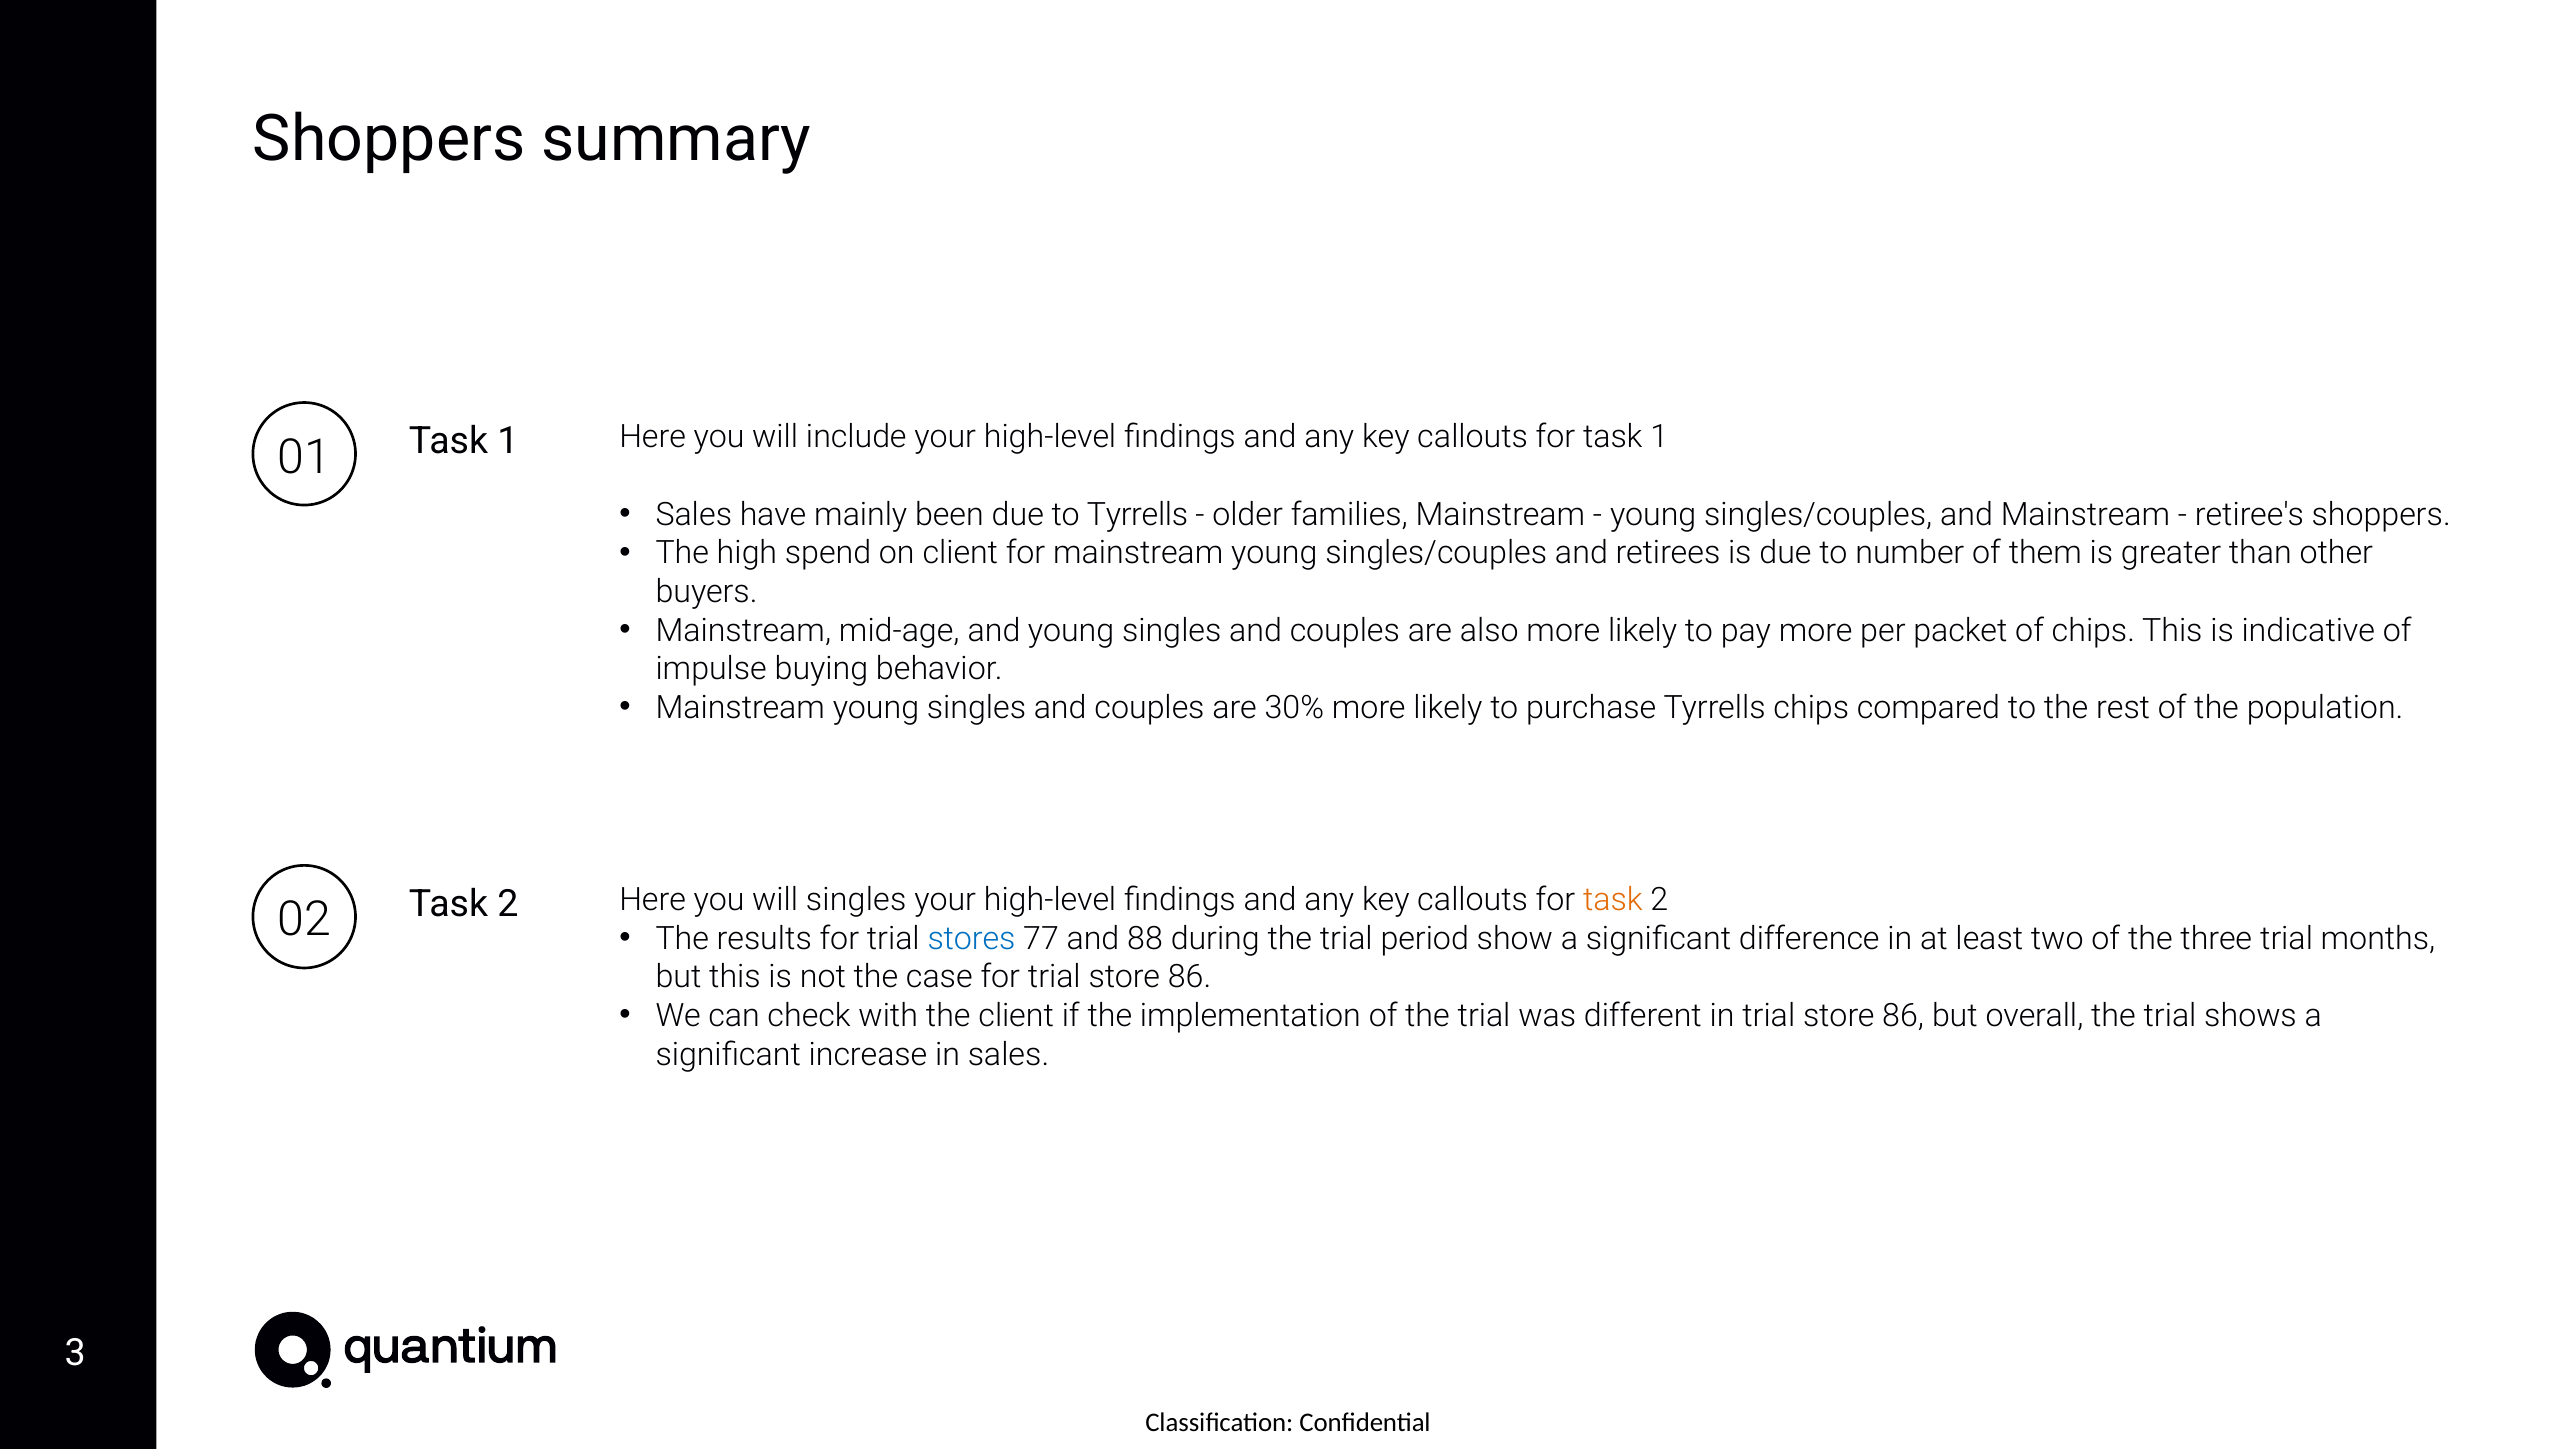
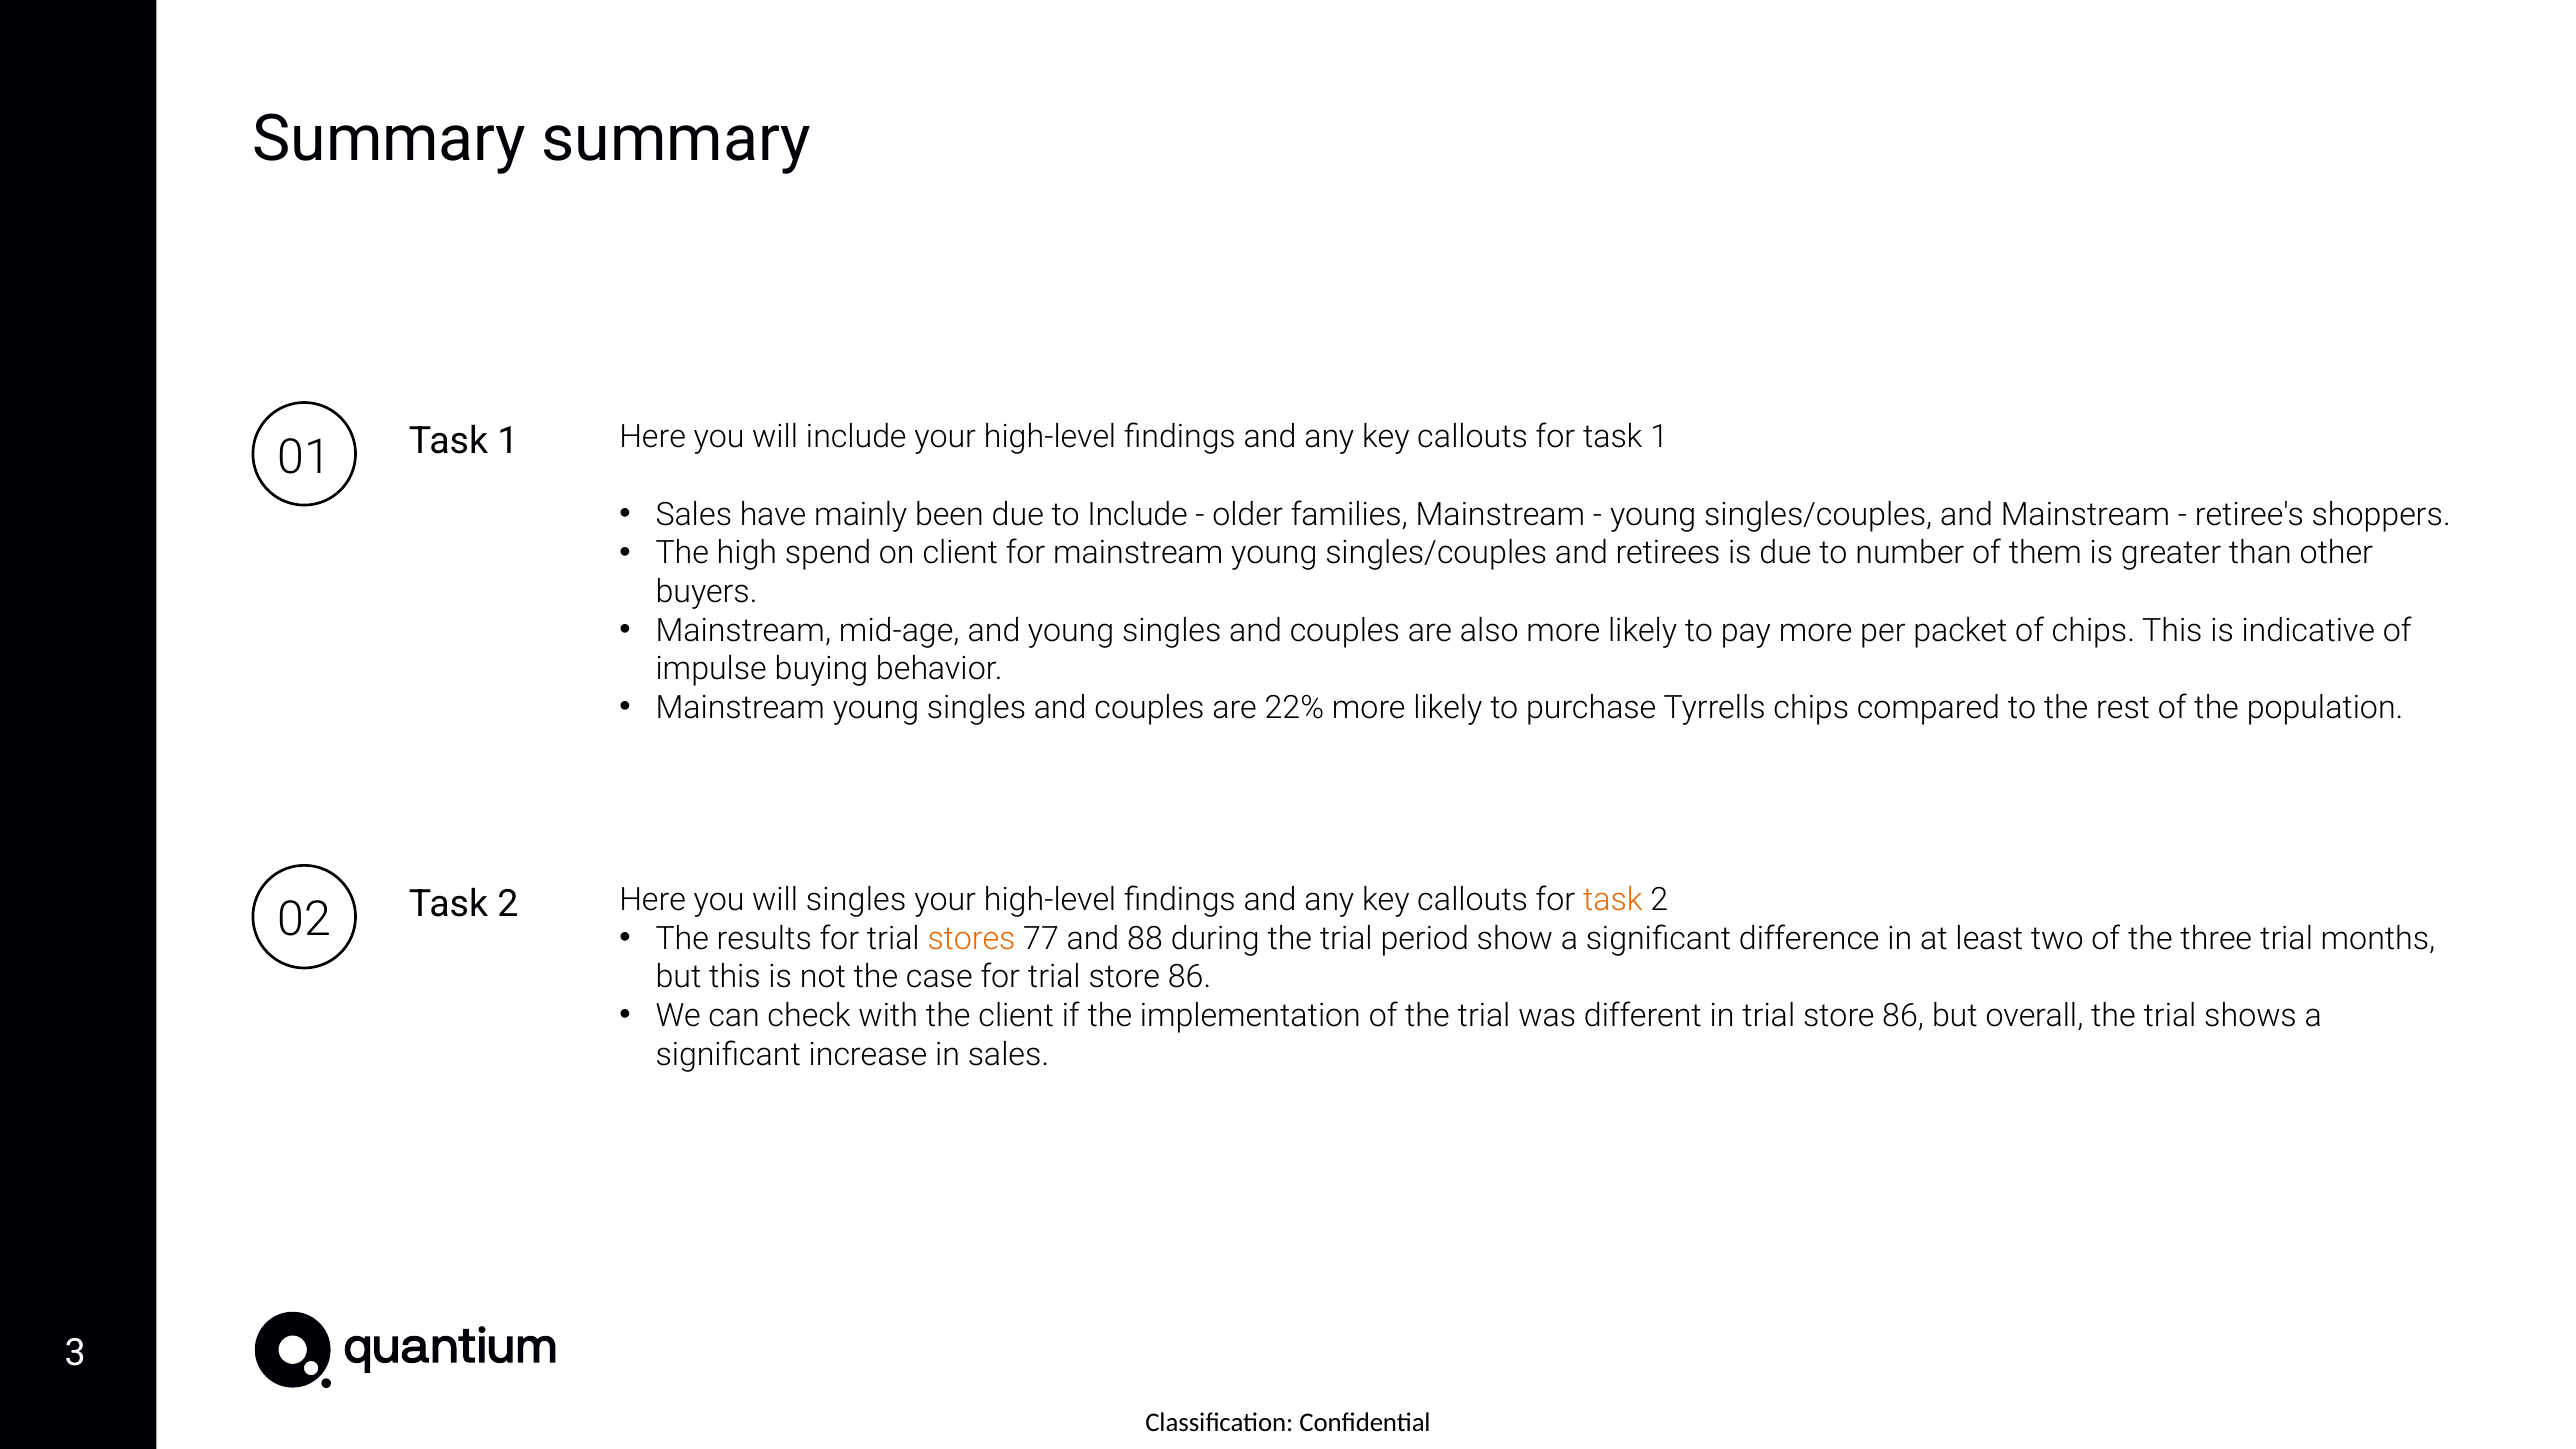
Shoppers: Shoppers -> Summary (389, 139)
to Tyrrells: Tyrrells -> Include (1137, 515)
30%: 30% -> 22% (1294, 708)
stores colour: blue -> orange (971, 939)
